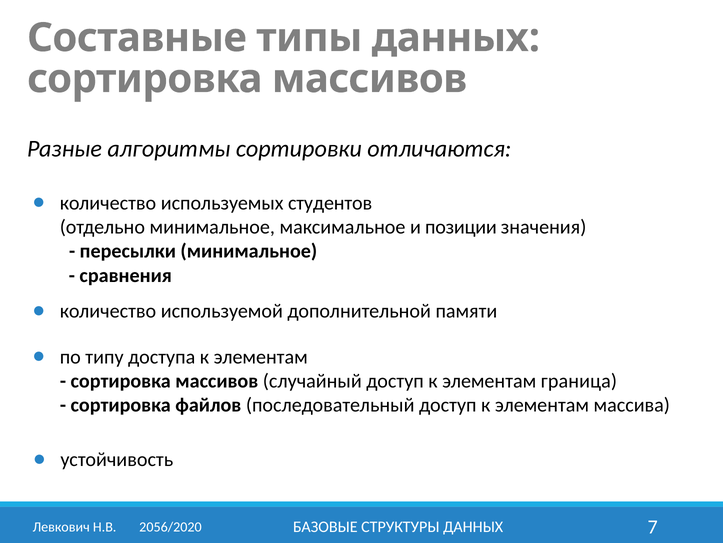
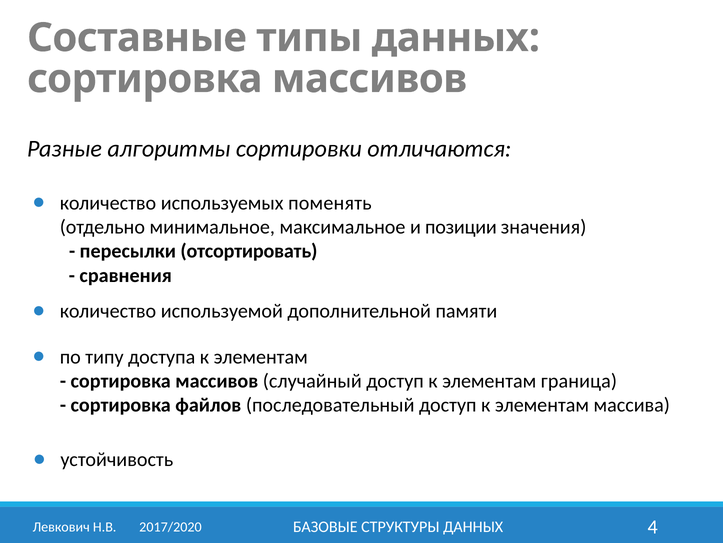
студентов: студентов -> поменять (330, 203)
пересылки минимальное: минимальное -> отсортировать (249, 251)
7: 7 -> 4 (653, 526)
2056/2020: 2056/2020 -> 2017/2020 (170, 526)
